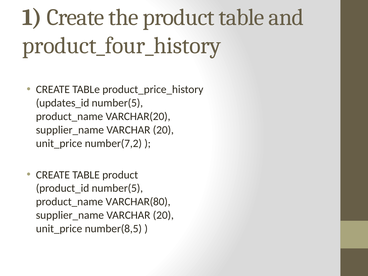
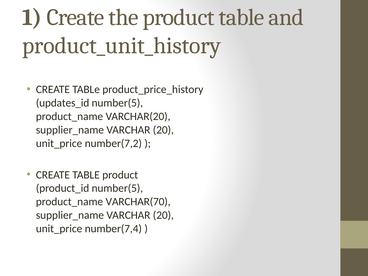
product_four_history: product_four_history -> product_unit_history (121, 45)
VARCHAR(80: VARCHAR(80 -> VARCHAR(70 (138, 202)
number(8,5: number(8,5 -> number(7,4 (113, 229)
